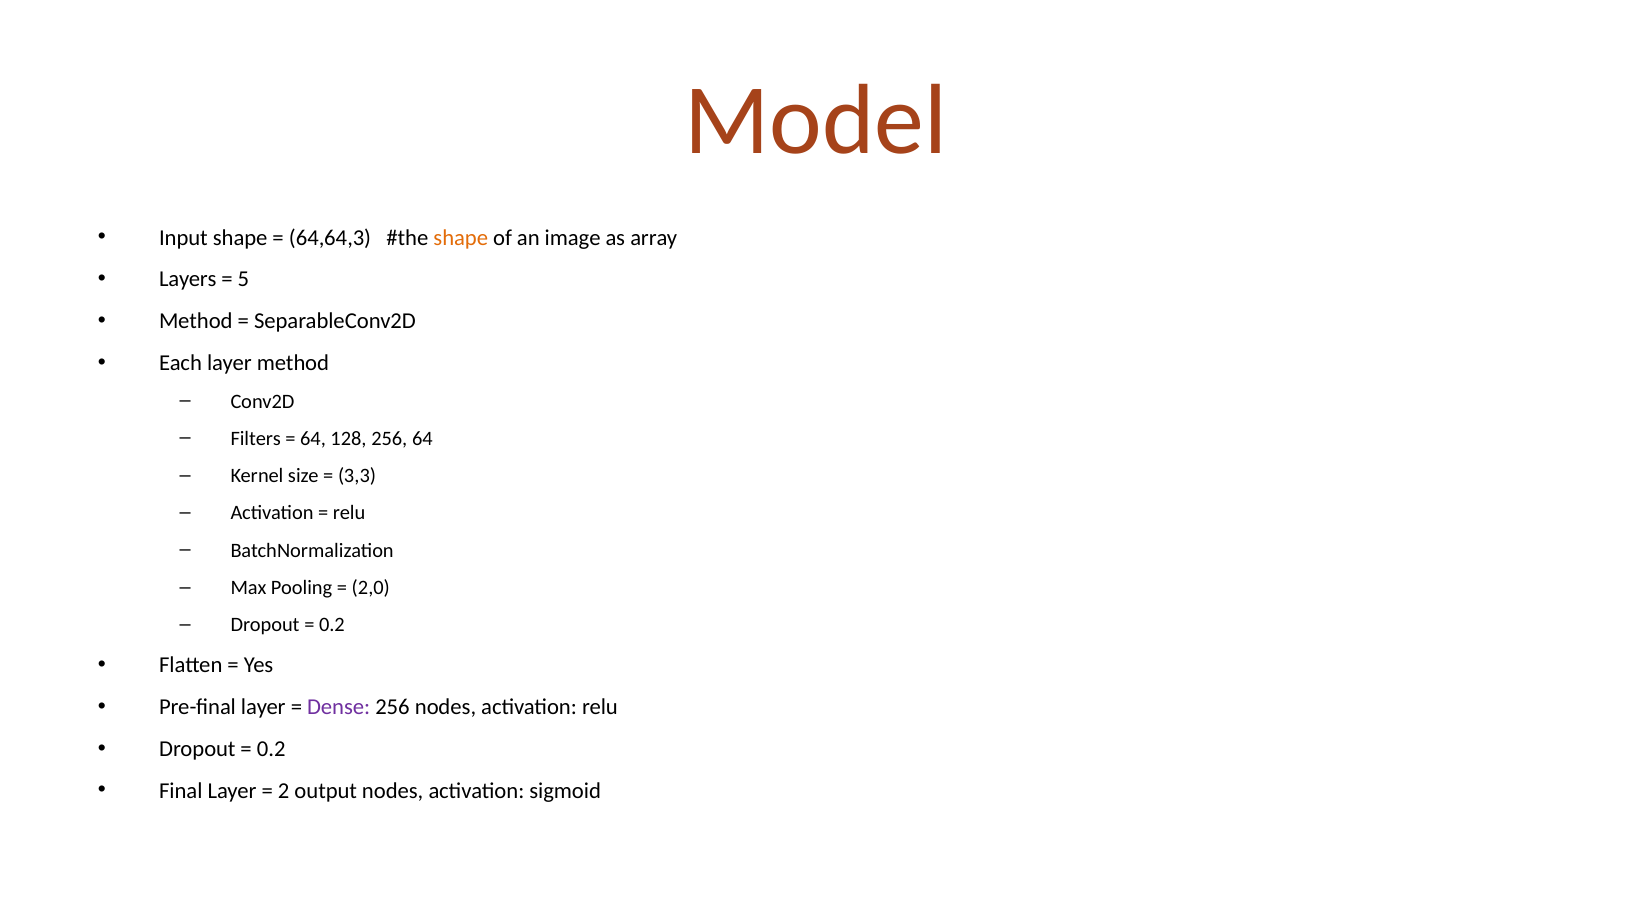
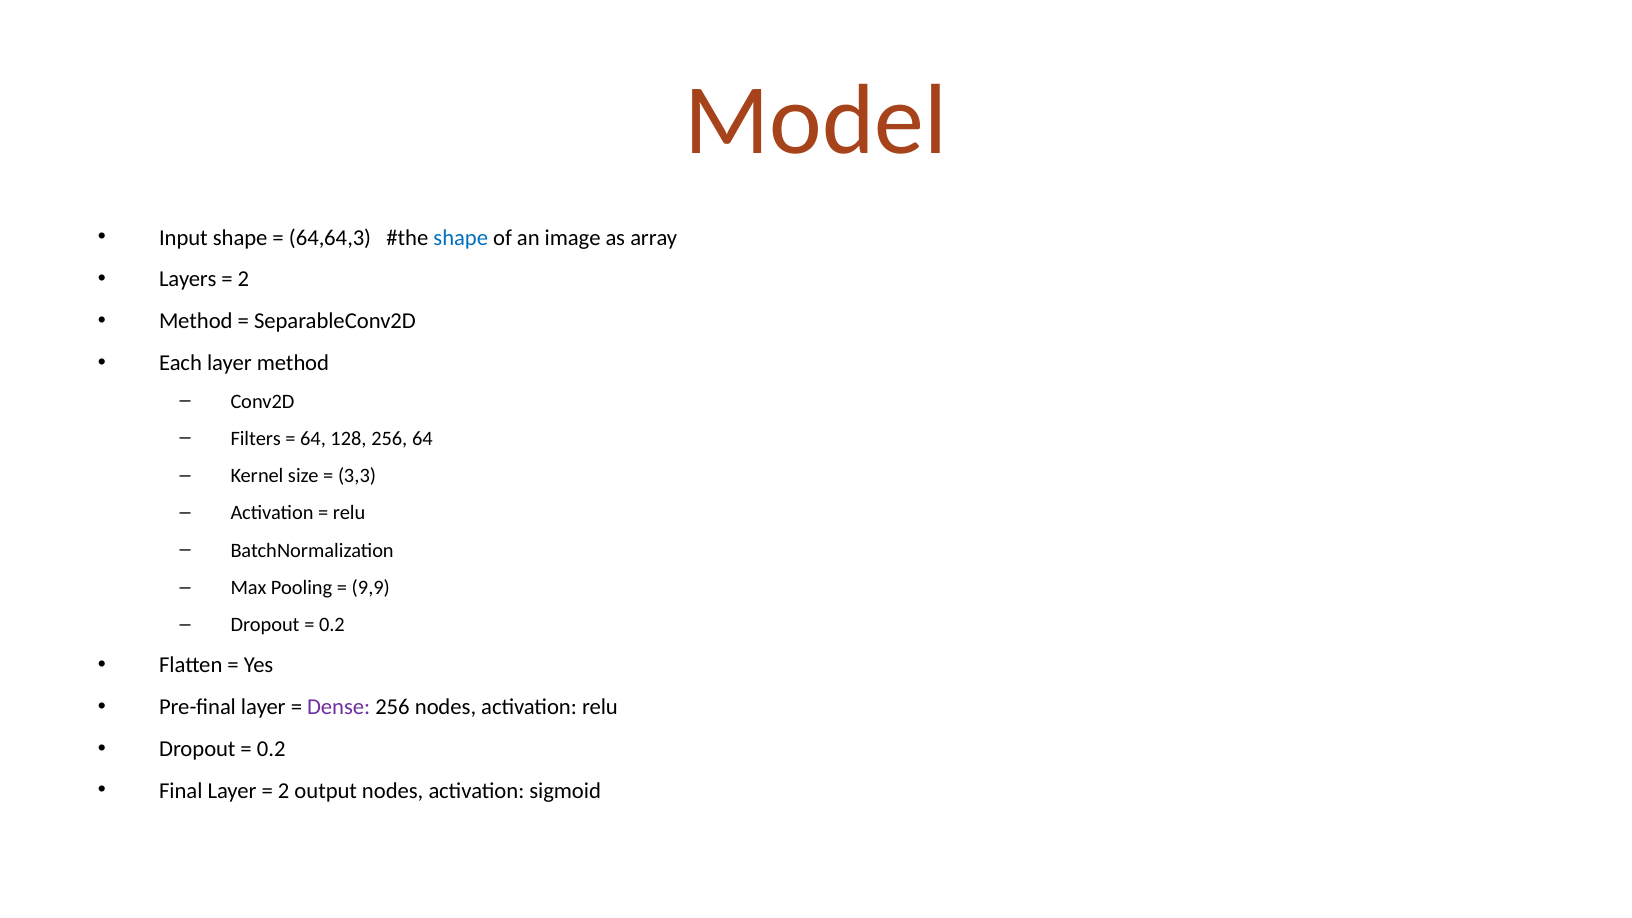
shape colour: orange -> blue (461, 238)
5: 5 -> 2 (243, 279)
2,0: 2,0 -> 9,9 (371, 588)
